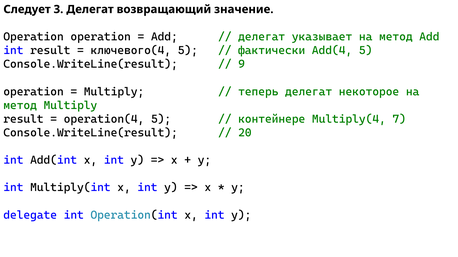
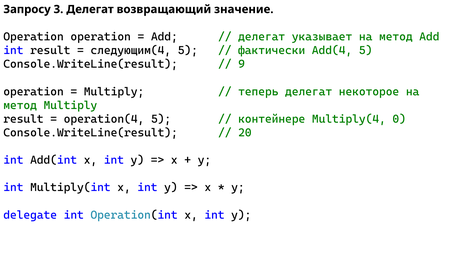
Следует: Следует -> Запросу (27, 9)
ключевого(4: ключевого(4 -> следующим(4 (131, 51)
7: 7 -> 0 (399, 119)
